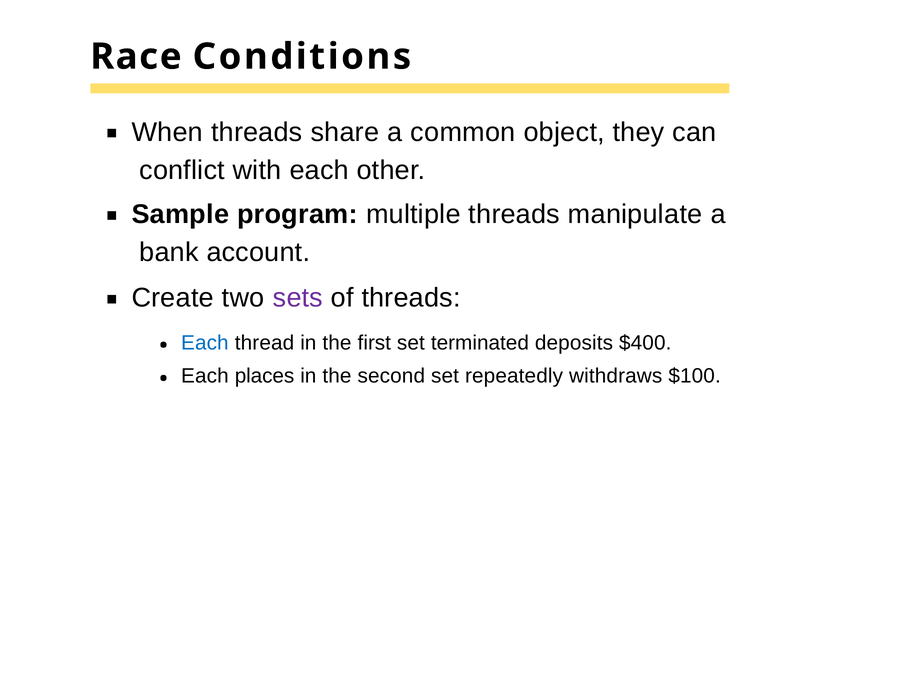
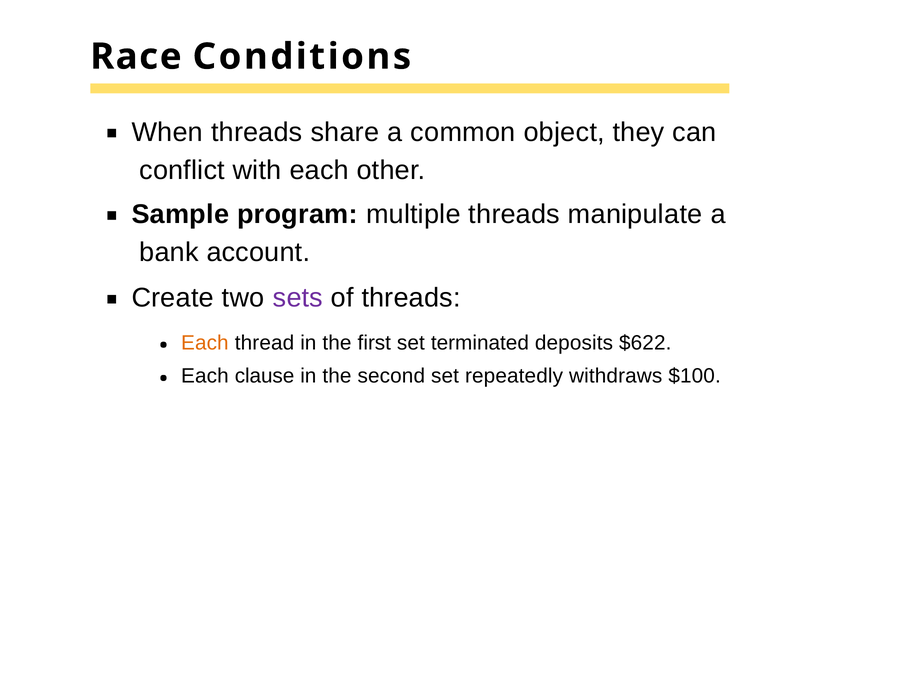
Each colour: blue -> orange (205, 343)
$400: $400 -> $622 (645, 343)
places: places -> clause (265, 376)
